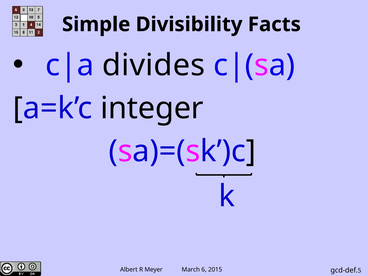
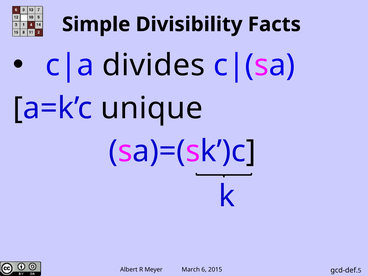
integer: integer -> unique (152, 108)
